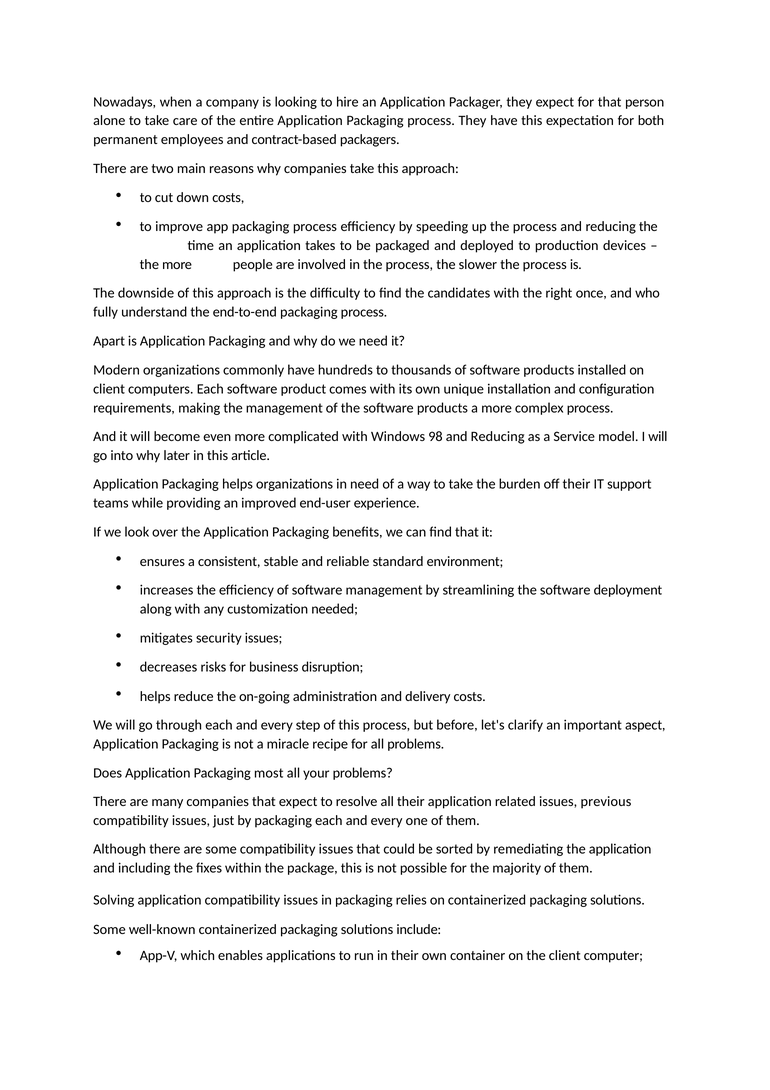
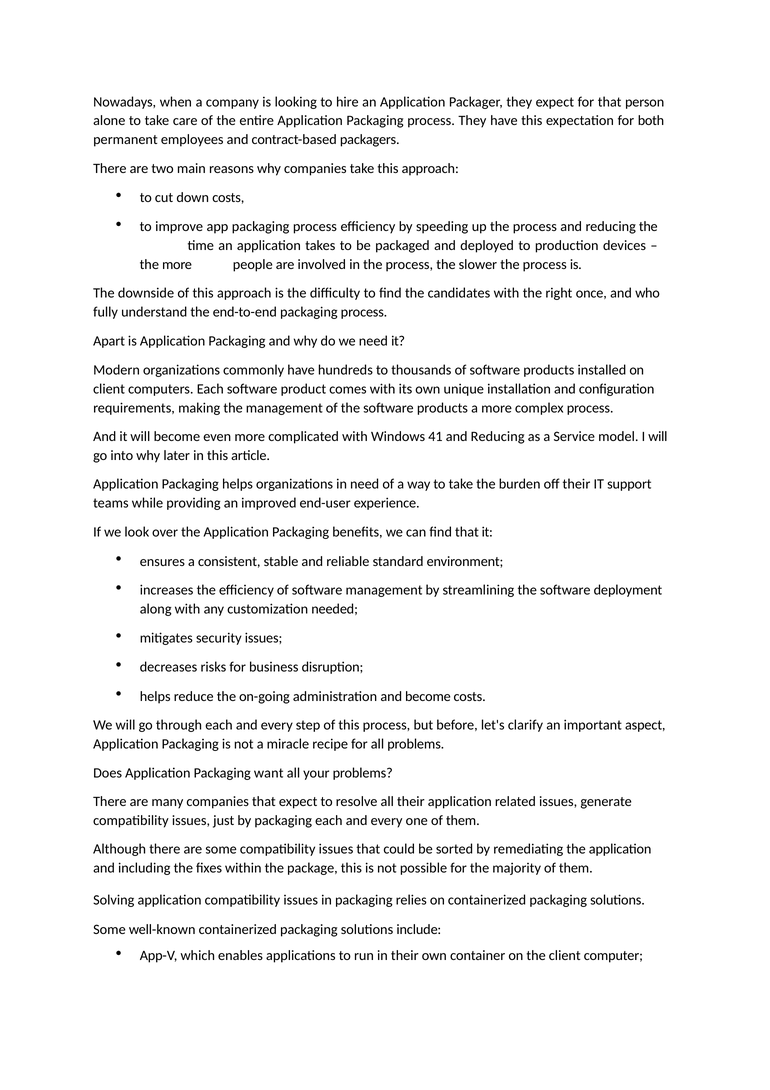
98: 98 -> 41 (435, 437)
and delivery: delivery -> become (428, 696)
most: most -> want (269, 773)
previous: previous -> generate (606, 801)
